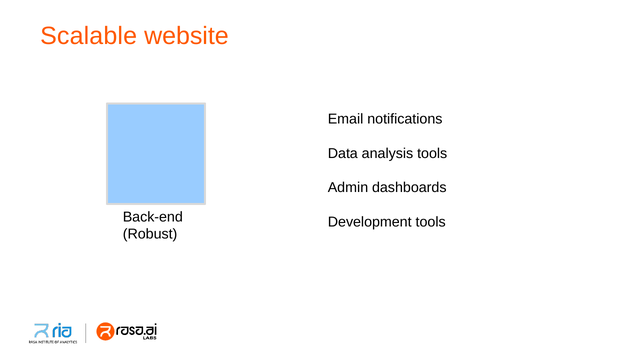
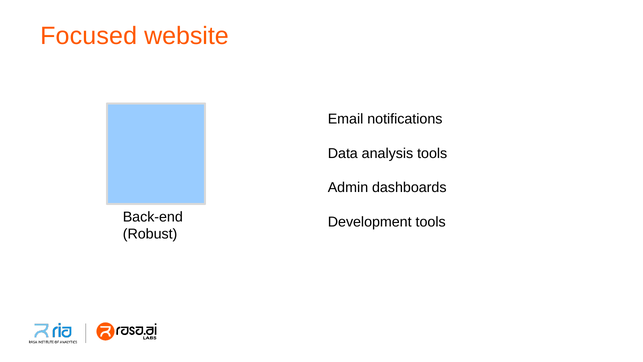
Scalable: Scalable -> Focused (89, 36)
